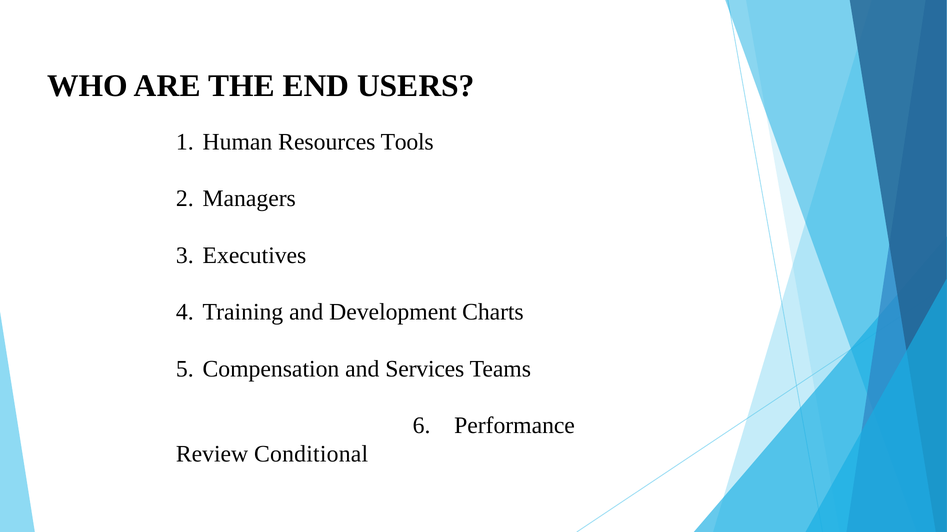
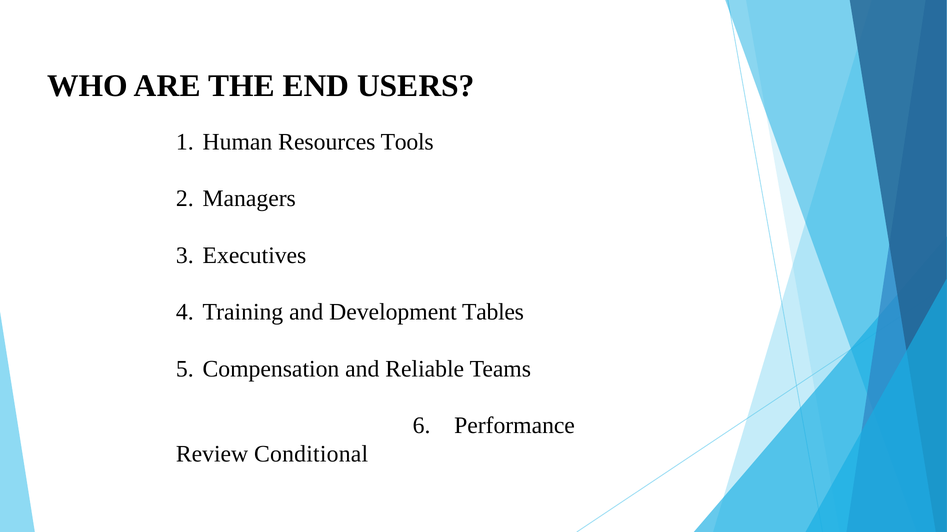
Charts: Charts -> Tables (493, 312)
Services: Services -> Reliable (425, 369)
